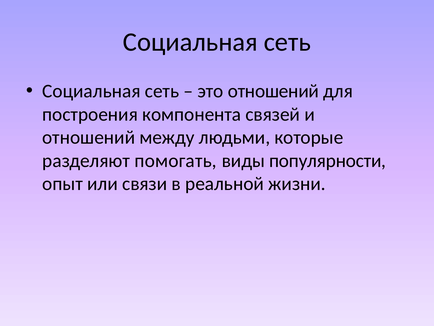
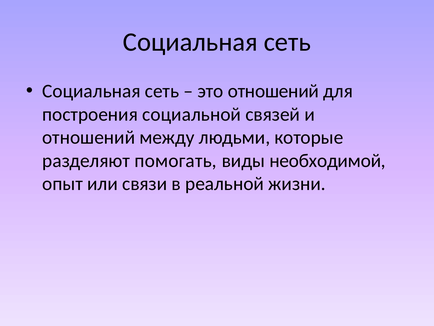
компонента: компонента -> социальной (192, 114)
популярности: популярности -> необходимой (328, 161)
